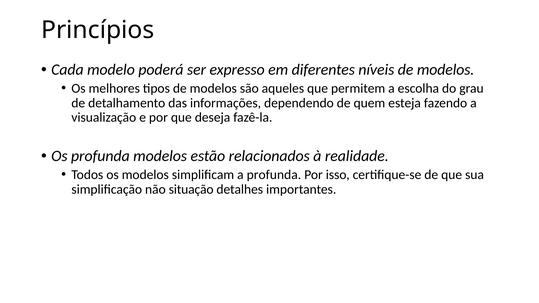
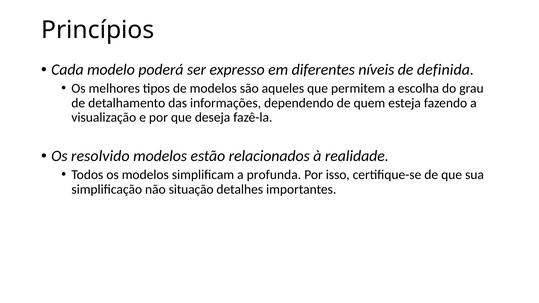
níveis de modelos: modelos -> definida (446, 70)
Os profunda: profunda -> resolvido (100, 156)
